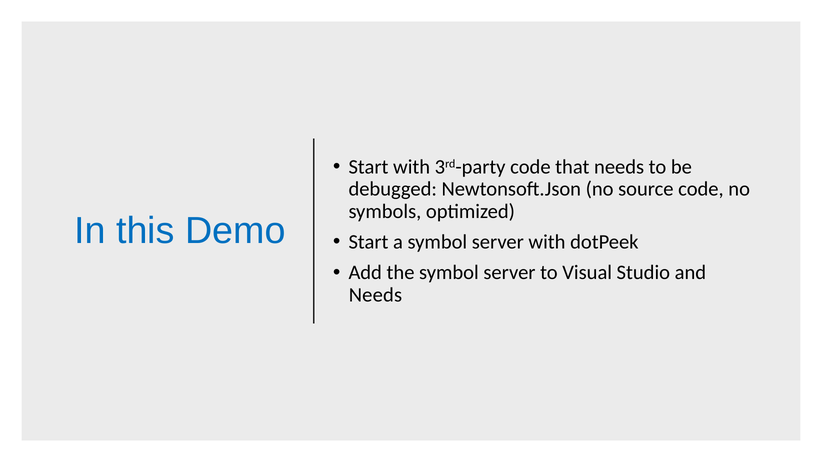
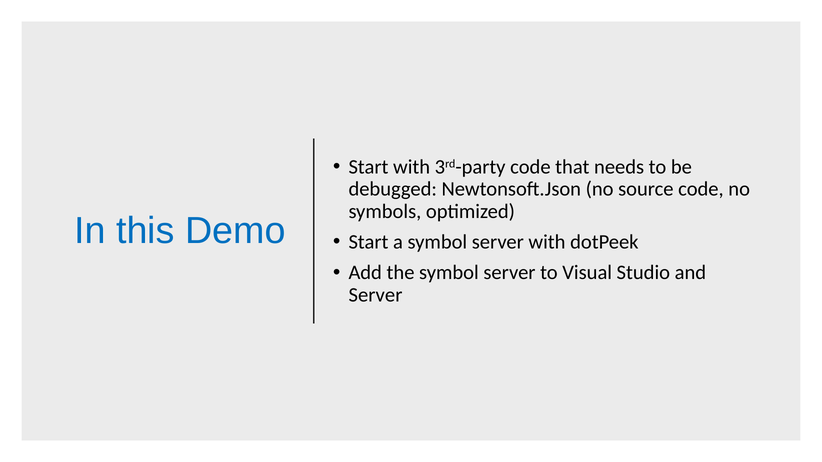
Needs: Needs -> Server (375, 295)
